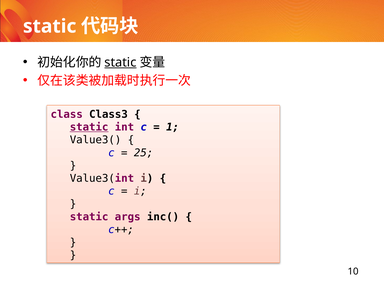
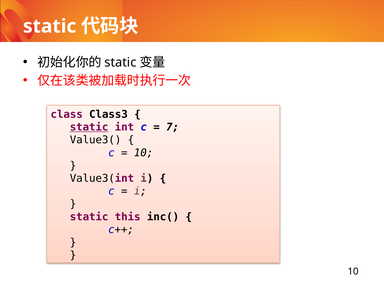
static underline: present -> none (120, 62)
1: 1 -> 7 (173, 127)
25: 25 -> 10 (144, 153)
args: args -> this (128, 217)
